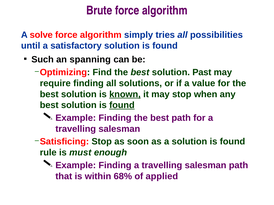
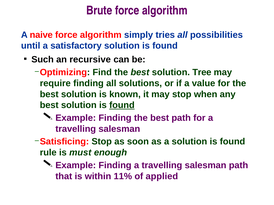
solve: solve -> naive (41, 35)
spanning: spanning -> recursive (90, 60)
Past: Past -> Tree (202, 73)
known underline: present -> none (125, 94)
68%: 68% -> 11% (123, 177)
